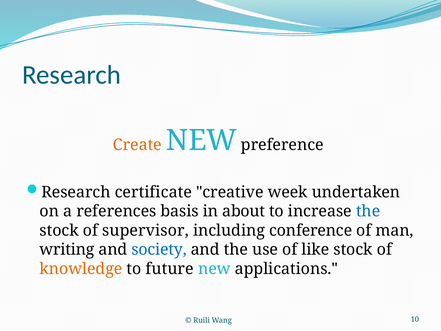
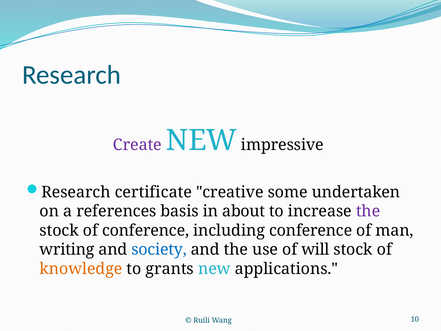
Create colour: orange -> purple (137, 145)
preference: preference -> impressive (282, 145)
week: week -> some (288, 192)
the colour: blue -> purple (368, 211)
of supervisor: supervisor -> conference (146, 230)
like: like -> will (315, 249)
future: future -> grants (170, 269)
